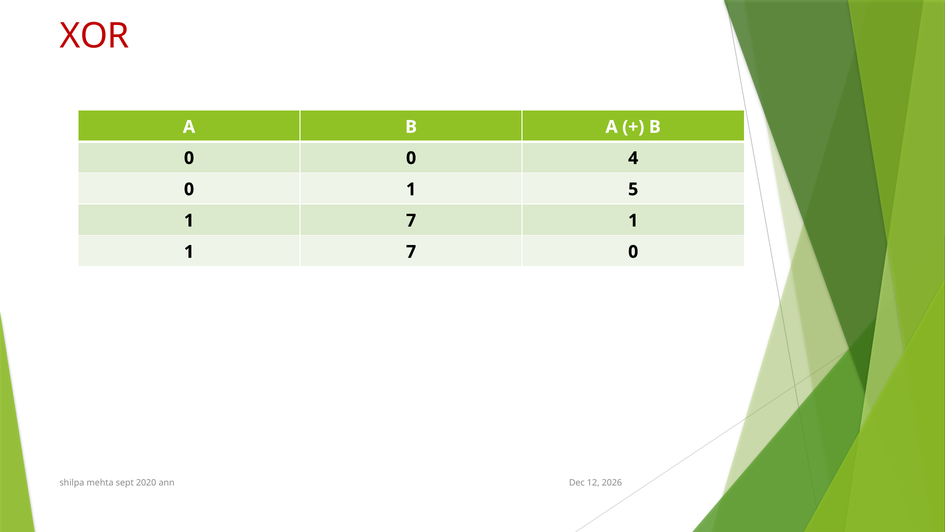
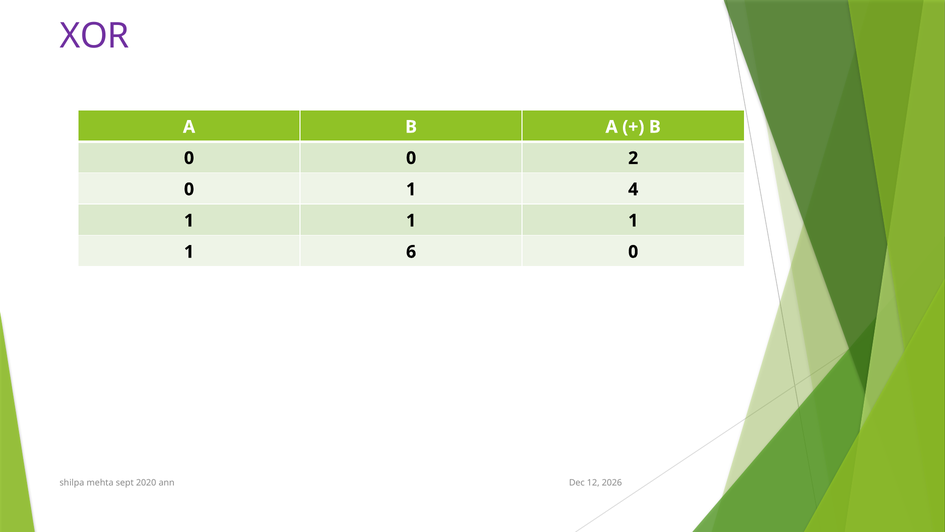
XOR colour: red -> purple (95, 36)
4: 4 -> 2 (633, 158)
5: 5 -> 4 (633, 189)
7: 7 -> 1 (411, 220)
7: 7 -> 6 (411, 252)
